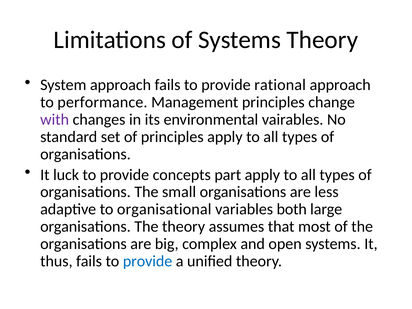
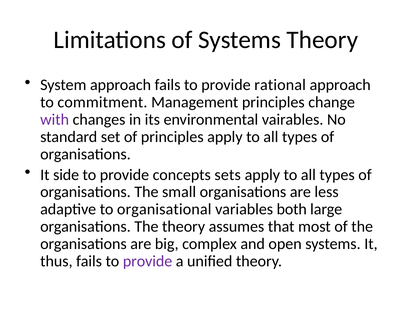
performance: performance -> commitment (102, 102)
luck: luck -> side (66, 175)
part: part -> sets (228, 175)
provide colour: blue -> purple (148, 261)
